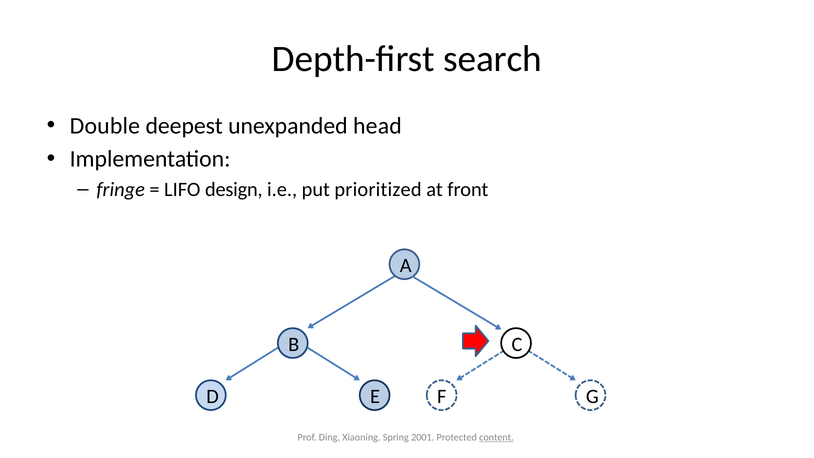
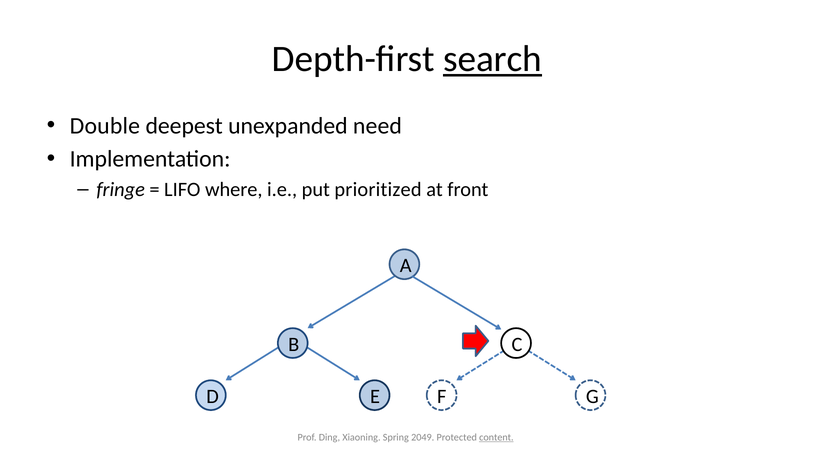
search underline: none -> present (493, 59)
head: head -> need (377, 126)
design: design -> where (234, 189)
2001: 2001 -> 2049 (423, 437)
